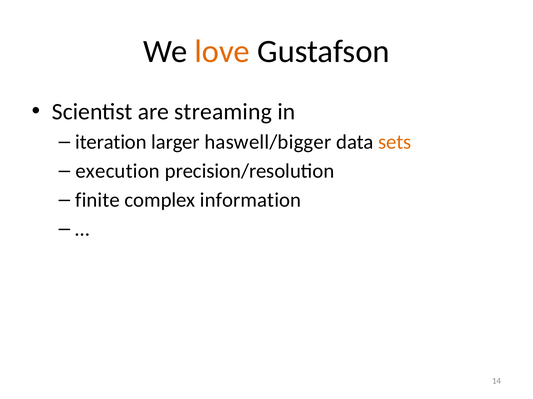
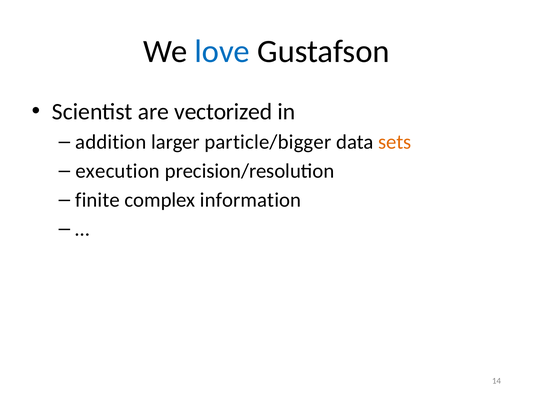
love colour: orange -> blue (222, 52)
streaming: streaming -> vectorized (223, 112)
iteration: iteration -> addition (111, 142)
haswell/bigger: haswell/bigger -> particle/bigger (268, 142)
